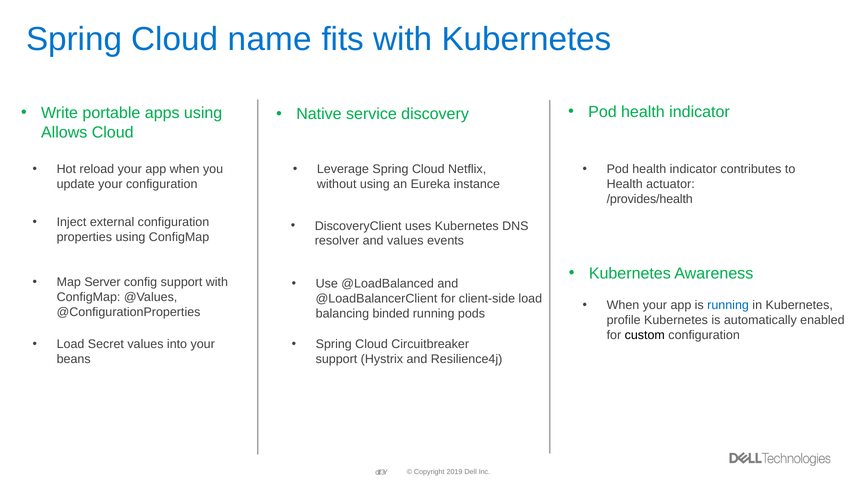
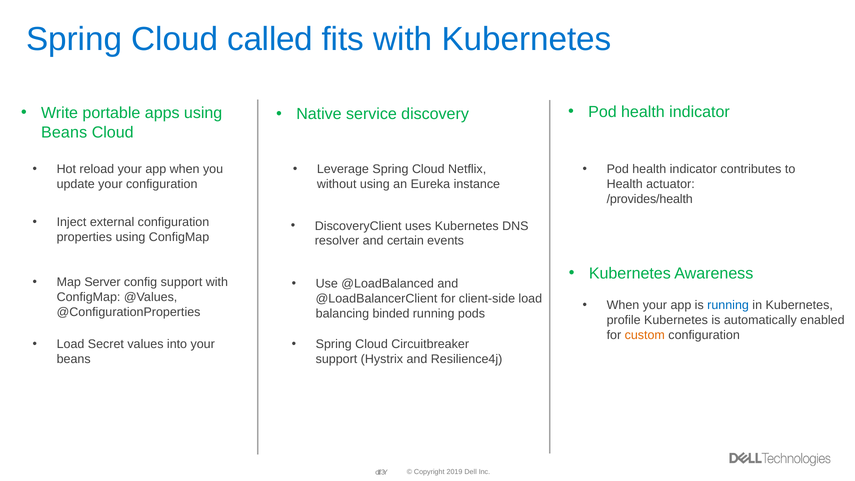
name: name -> called (270, 39)
Allows: Allows -> Beans (64, 132)
and values: values -> certain (405, 241)
custom colour: black -> orange (645, 335)
